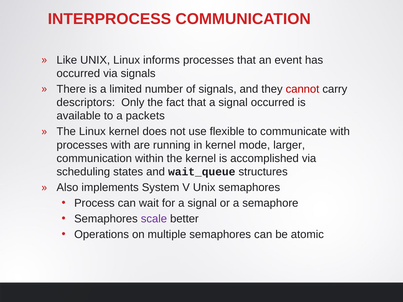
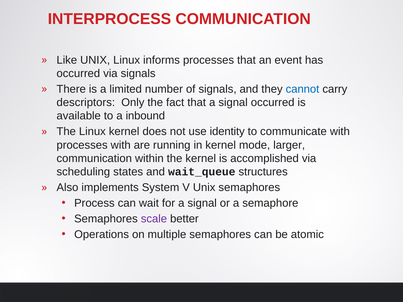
cannot colour: red -> blue (302, 89)
packets: packets -> inbound (145, 116)
flexible: flexible -> identity (227, 132)
